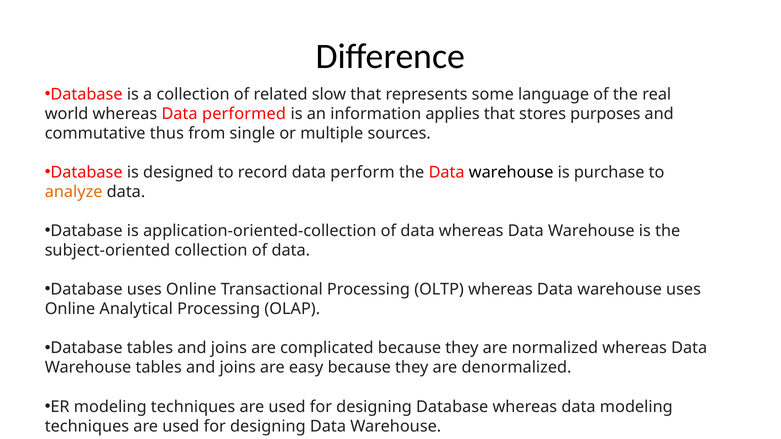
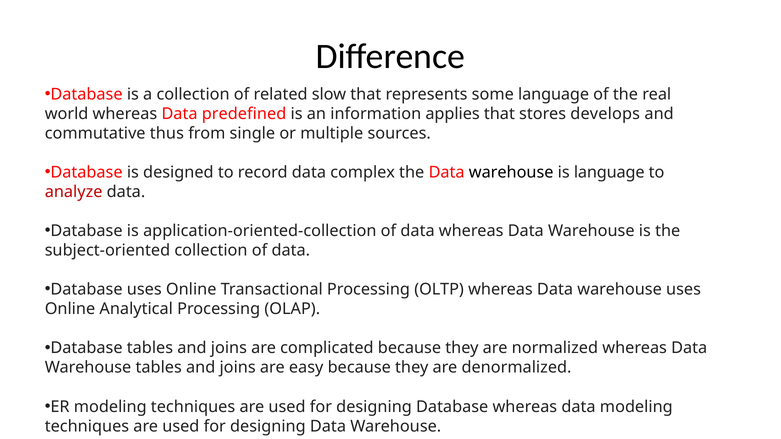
performed: performed -> predefined (244, 114)
purposes: purposes -> develops (605, 114)
perform: perform -> complex (363, 173)
is purchase: purchase -> language (609, 173)
analyze colour: orange -> red (74, 192)
